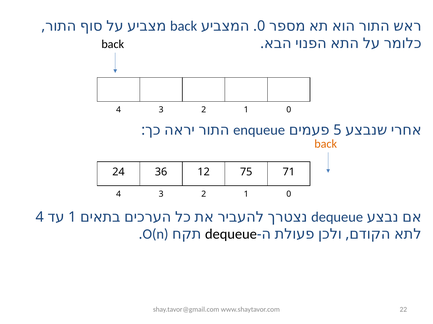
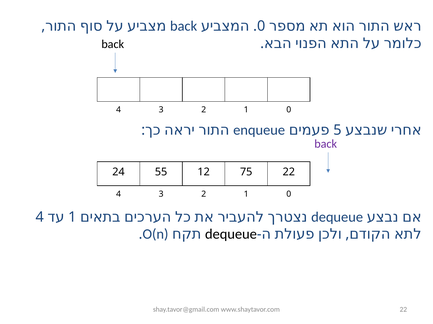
back colour: orange -> purple (326, 144)
36: 36 -> 55 (161, 172)
75 71: 71 -> 22 (289, 172)
